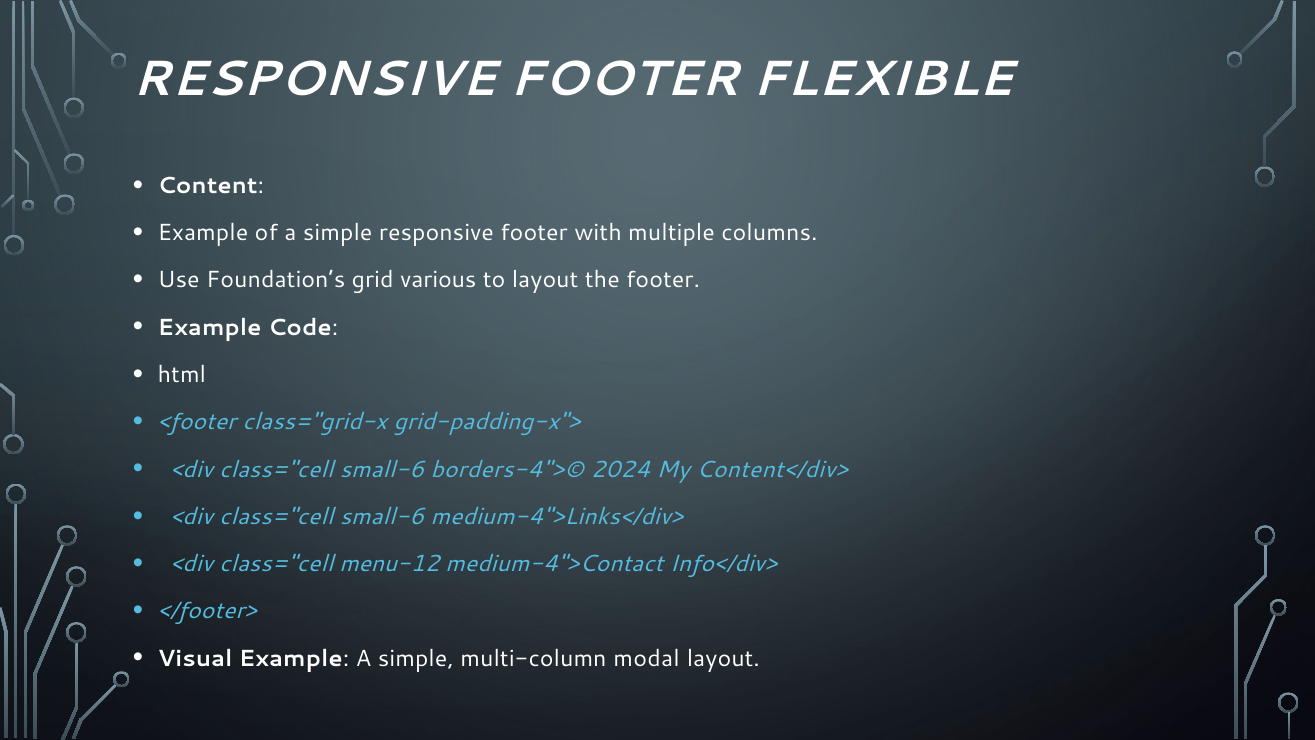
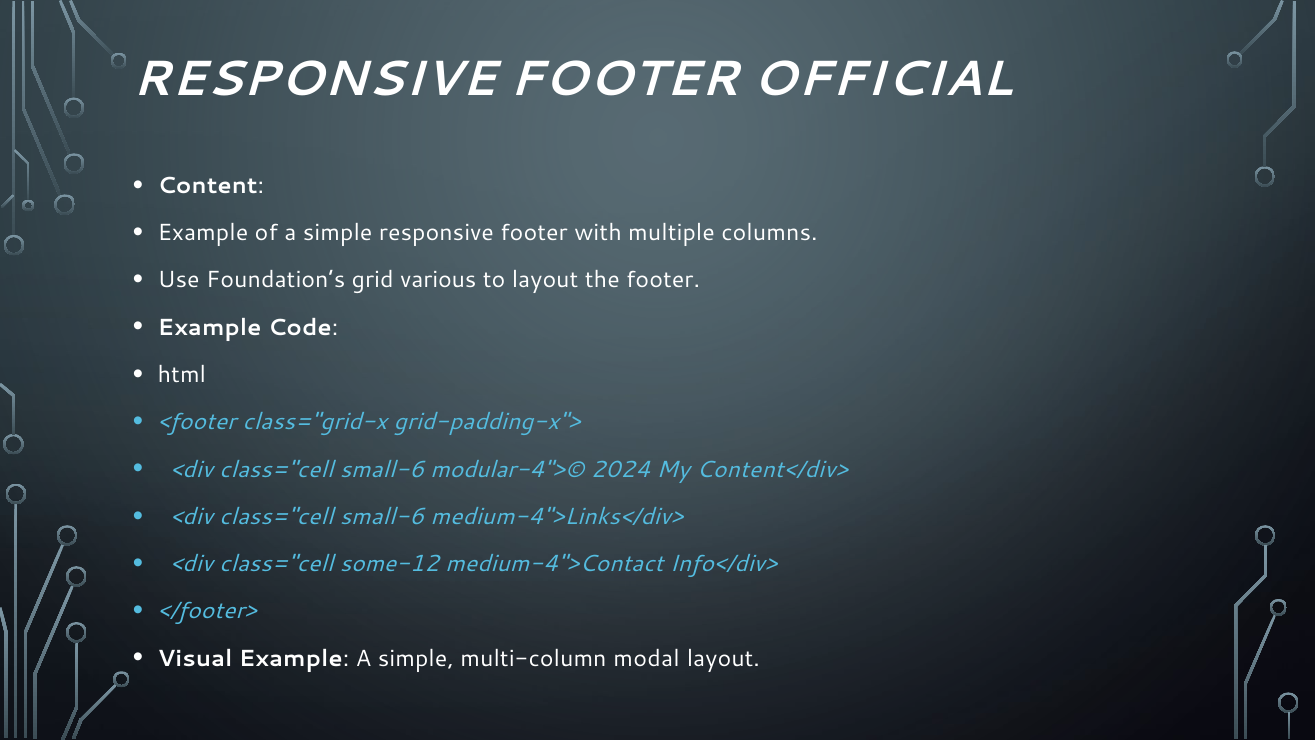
FLEXIBLE: FLEXIBLE -> OFFICIAL (883, 79)
borders-4">©: borders-4">© -> modular-4">© (508, 469)
menu-12: menu-12 -> some-12 (389, 564)
